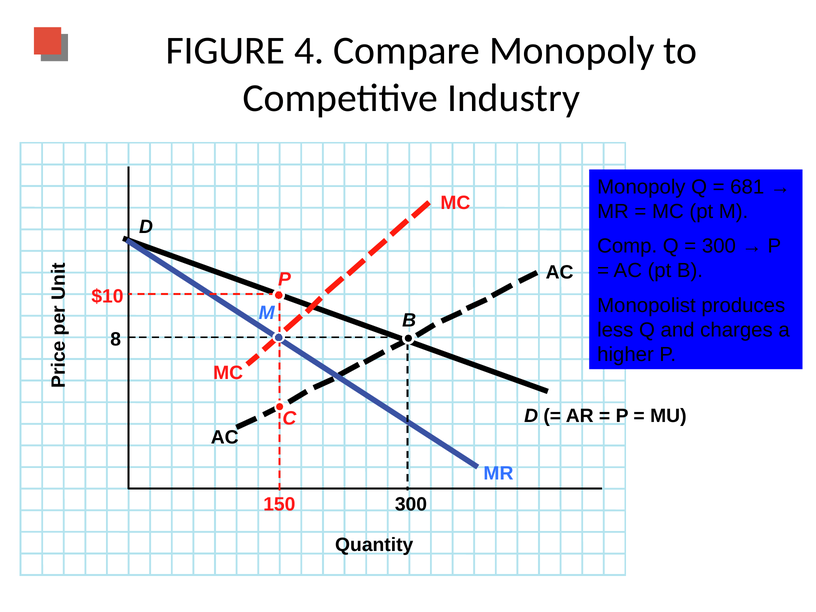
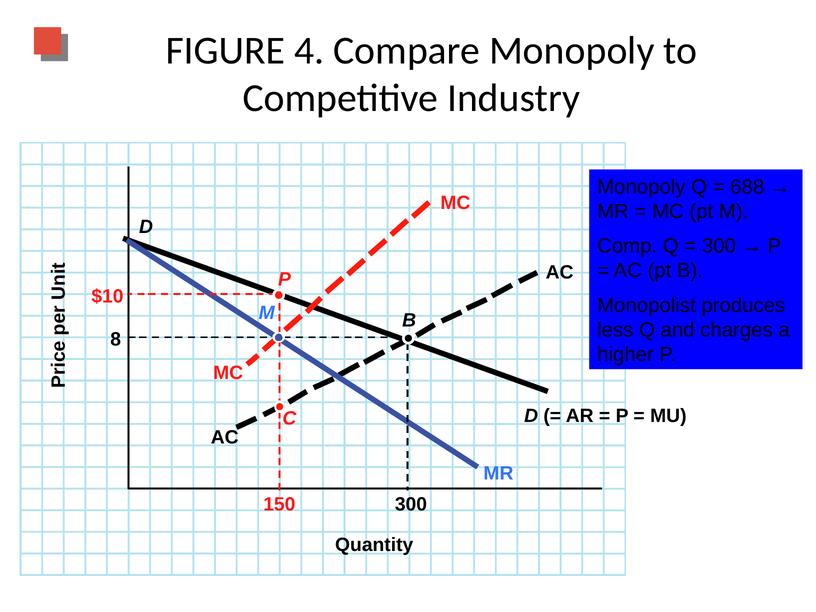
681: 681 -> 688 (747, 187)
